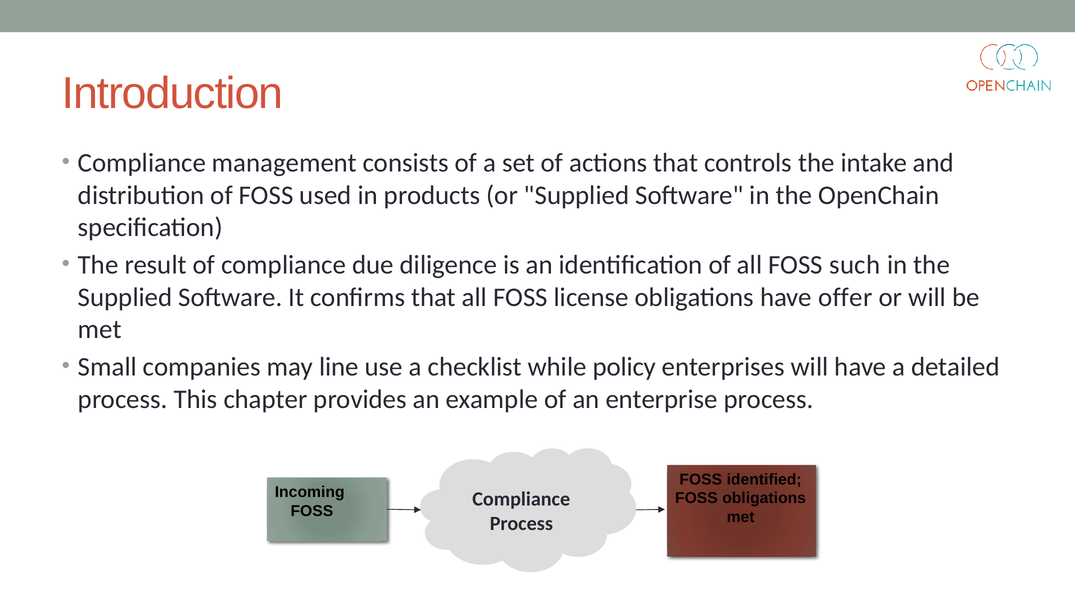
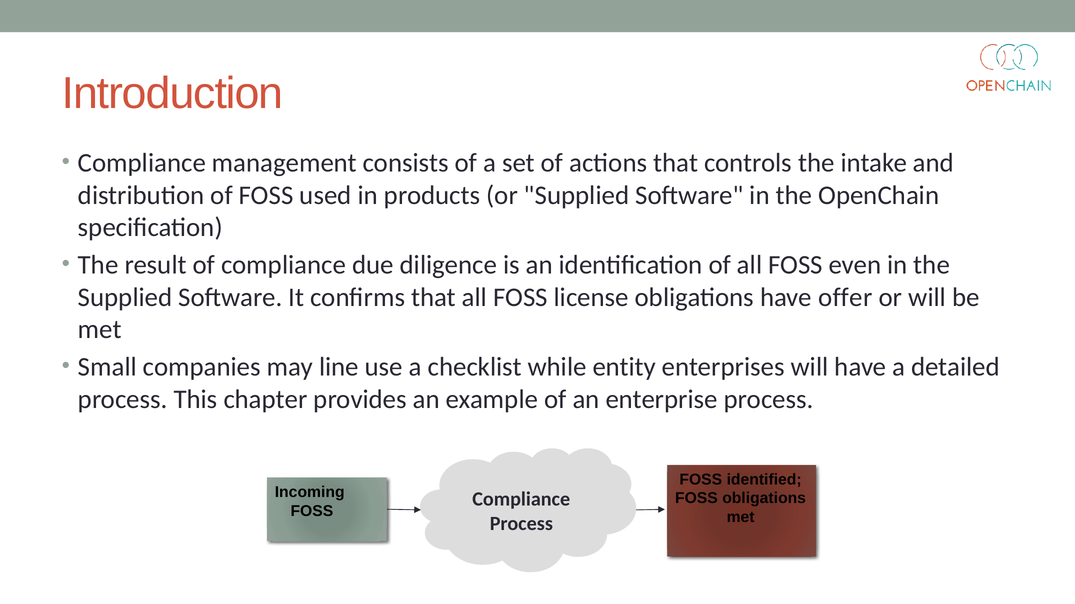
such: such -> even (855, 265)
policy: policy -> entity (624, 367)
